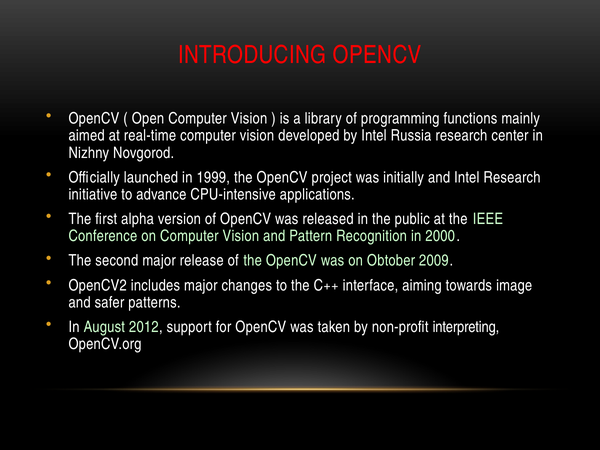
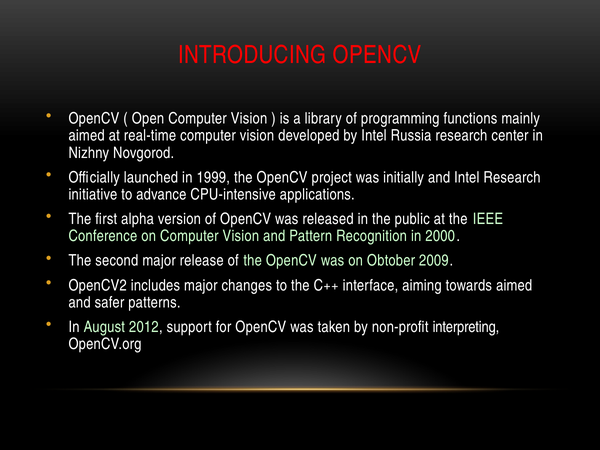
towards image: image -> aimed (514, 285)
